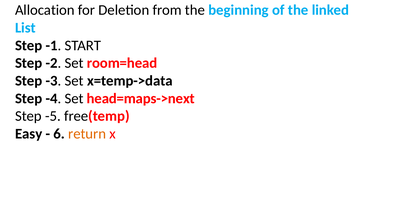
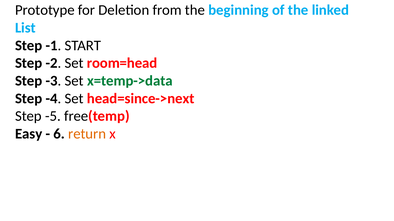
Allocation: Allocation -> Prototype (45, 10)
x=temp->data colour: black -> green (130, 81)
head=maps->next: head=maps->next -> head=since->next (141, 99)
